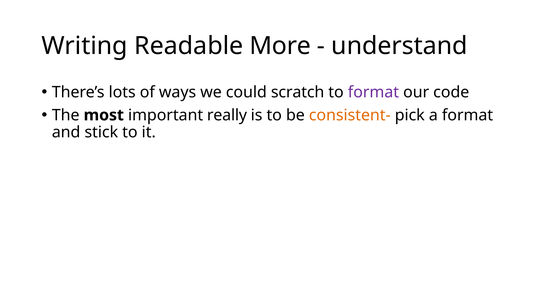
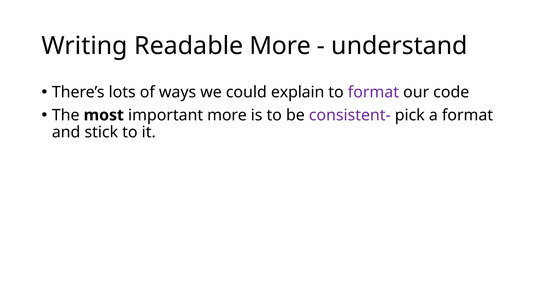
scratch: scratch -> explain (298, 92)
important really: really -> more (227, 115)
consistent- colour: orange -> purple (350, 115)
